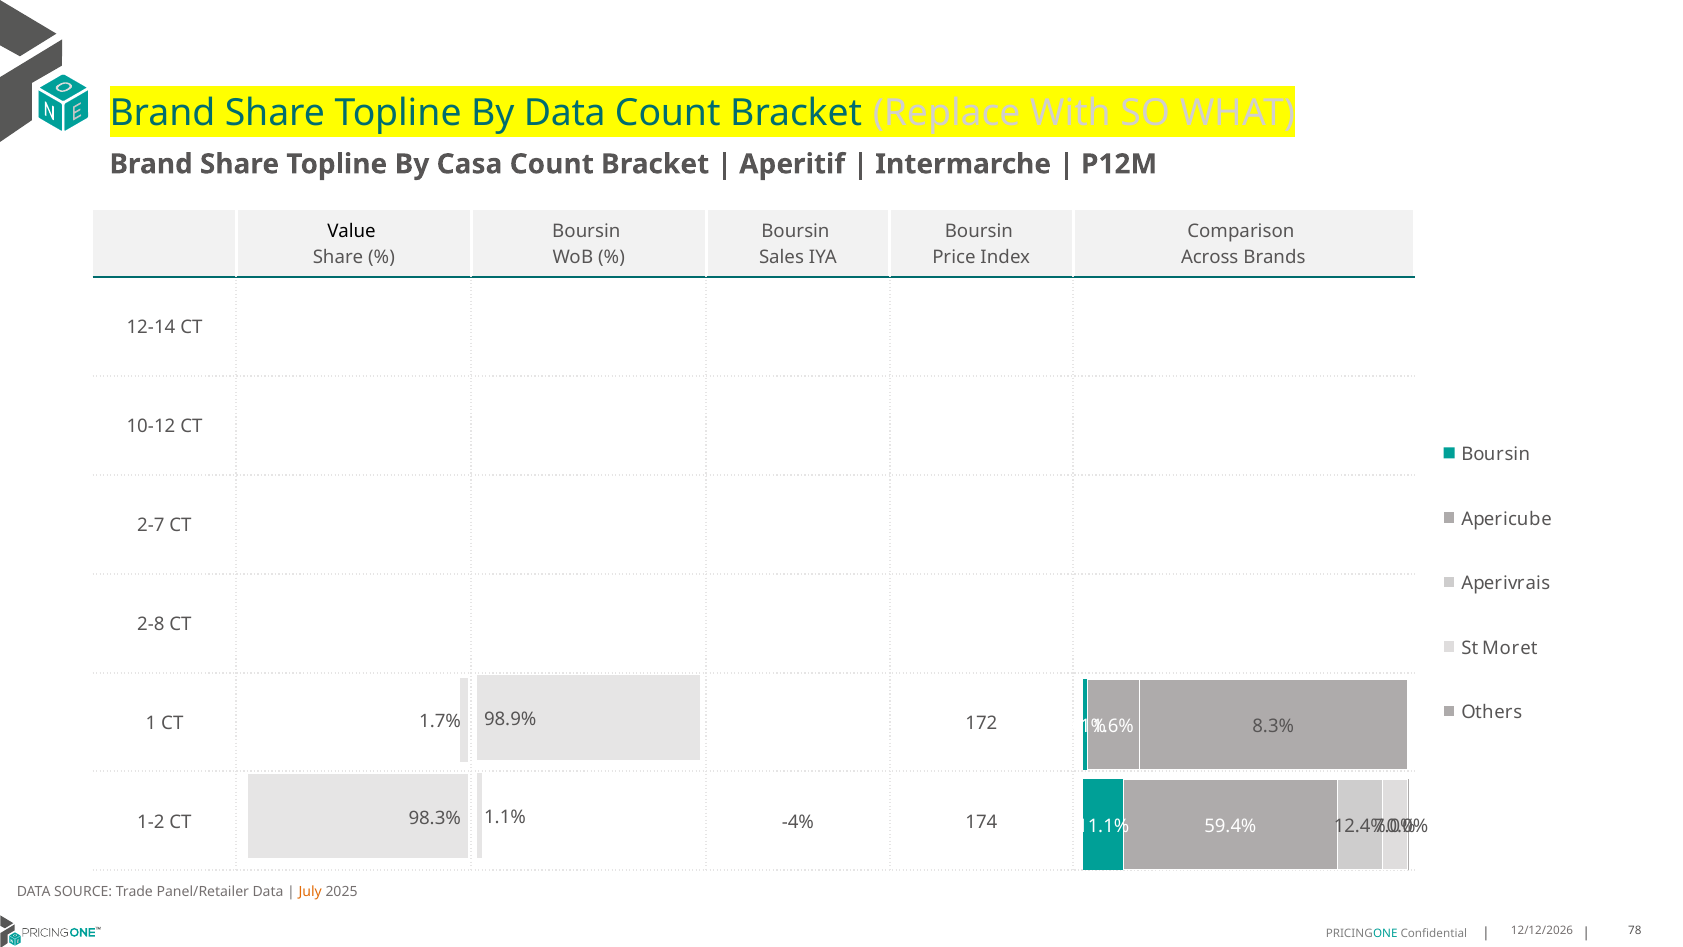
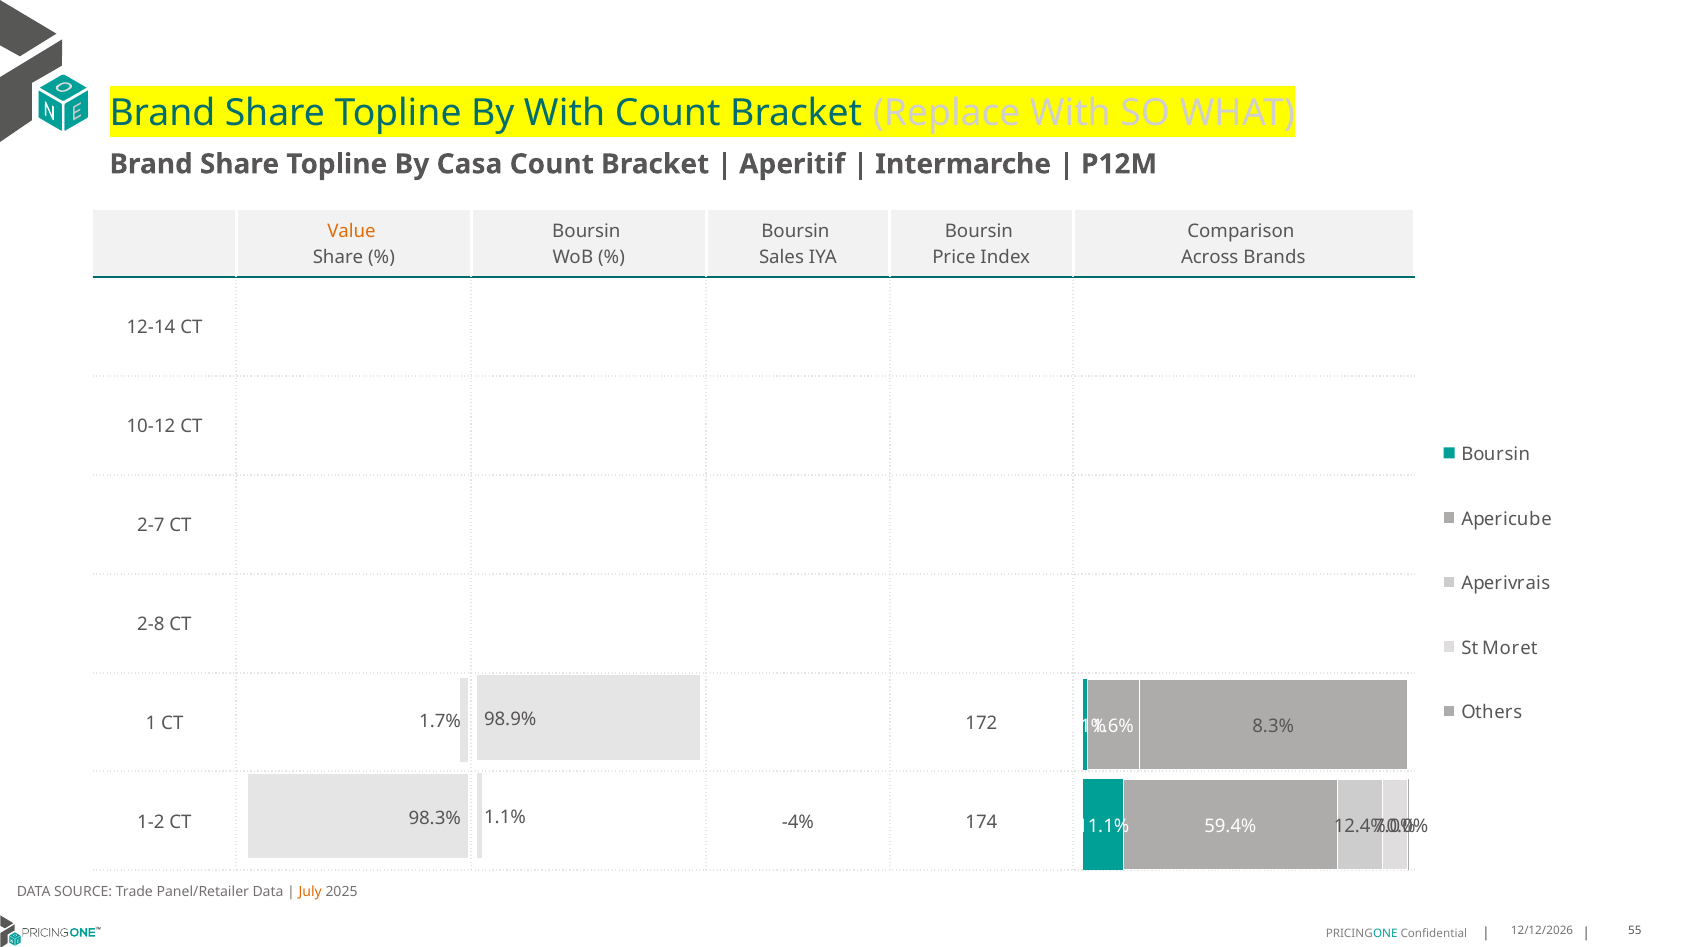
By Data: Data -> With (565, 113)
Value colour: black -> orange (352, 231)
78: 78 -> 55 (1635, 931)
